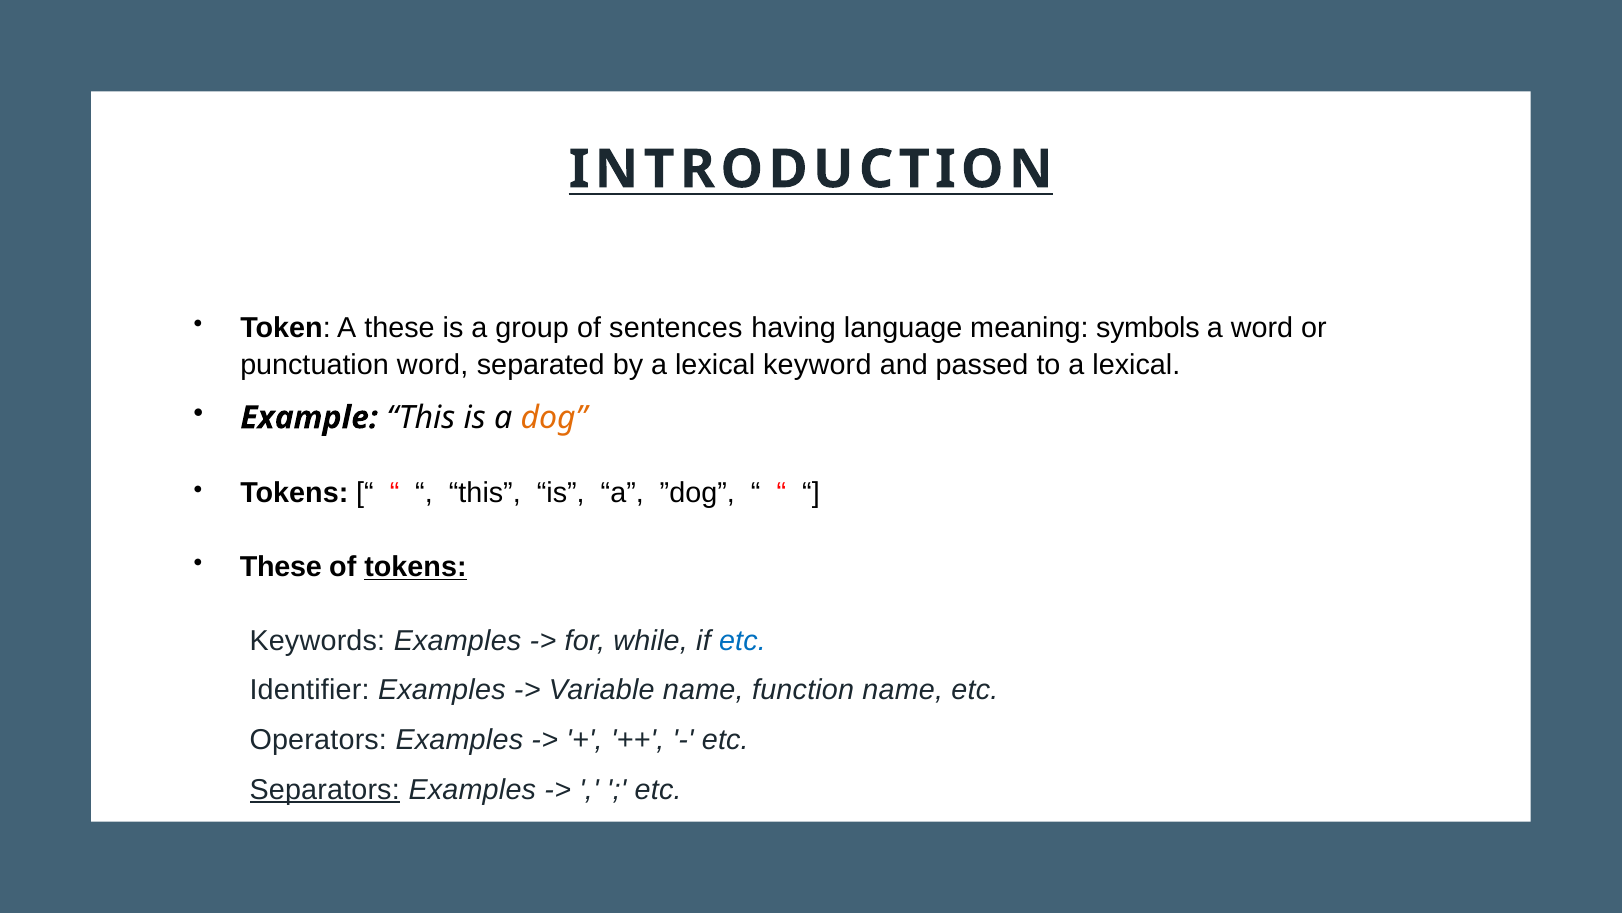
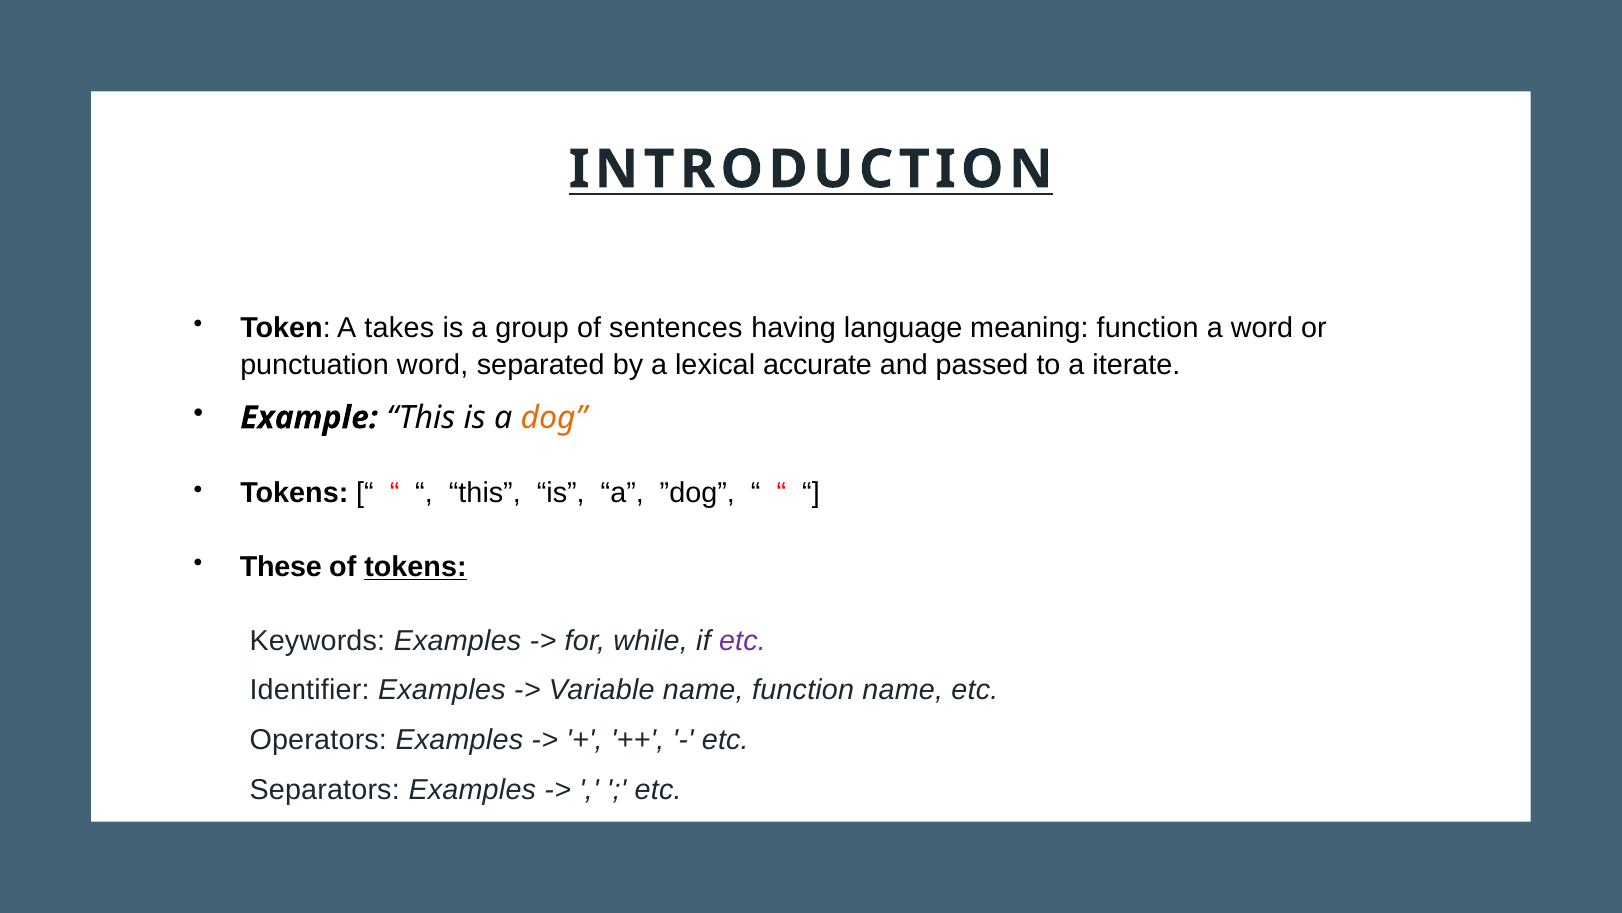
A these: these -> takes (399, 328)
meaning symbols: symbols -> function (1148, 328)
keyword: keyword -> accurate (818, 364)
to a lexical: lexical -> iterate (1136, 364)
etc colour: blue -> purple (742, 640)
Separators underline: present -> none (325, 789)
